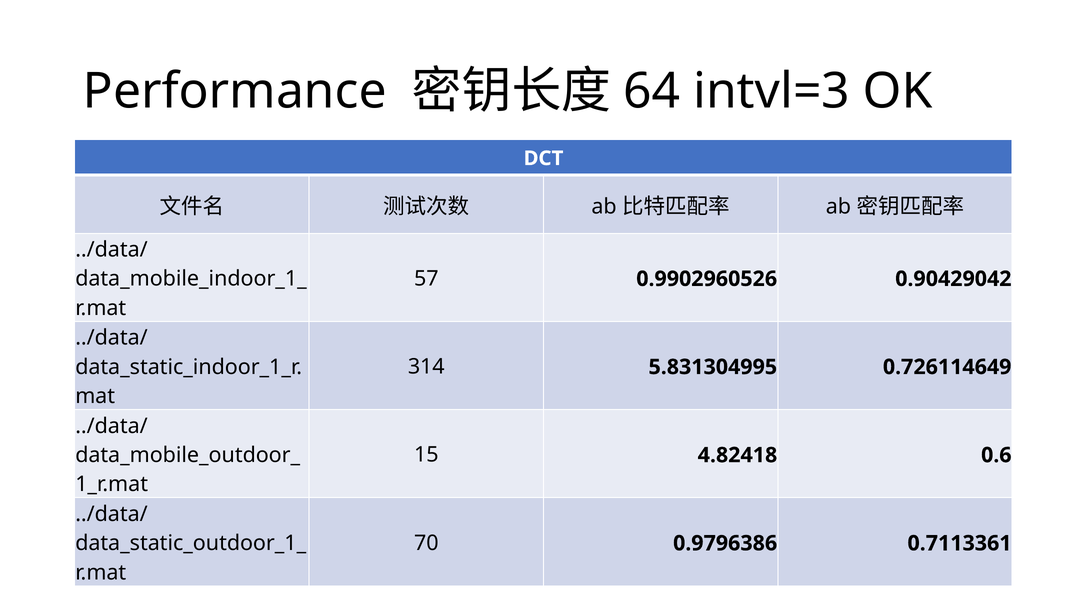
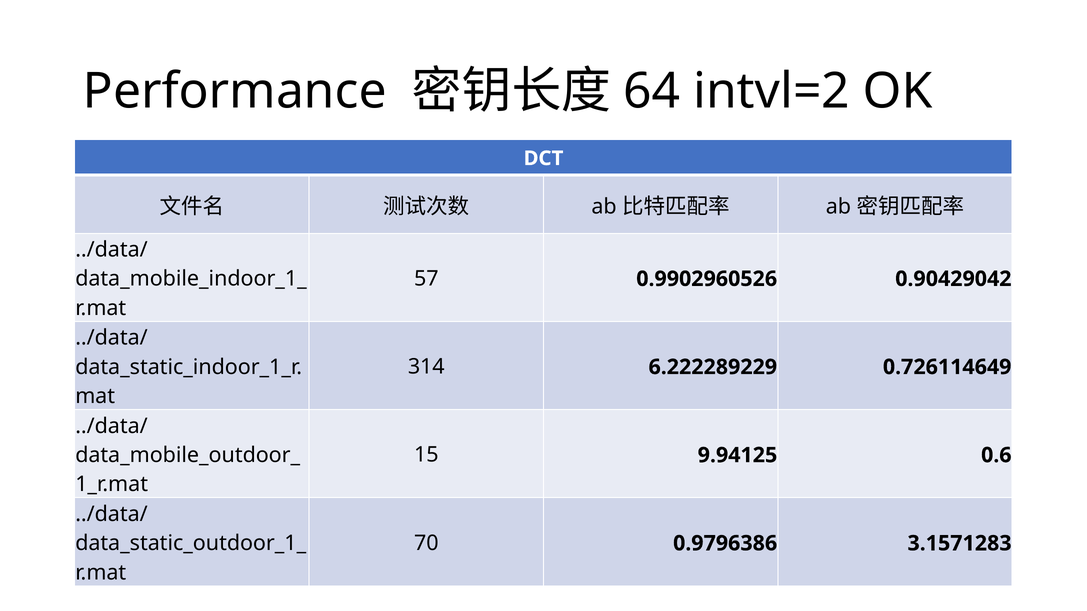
intvl=3: intvl=3 -> intvl=2 (772, 91)
5.831304995: 5.831304995 -> 6.222289229 (713, 367)
4.82418: 4.82418 -> 9.94125 (737, 455)
0.7113361: 0.7113361 -> 3.1571283 (960, 544)
